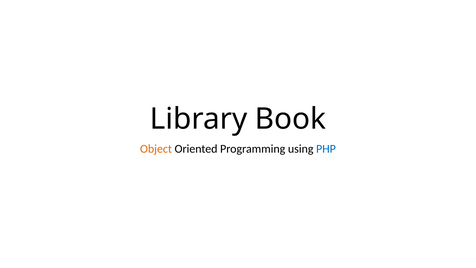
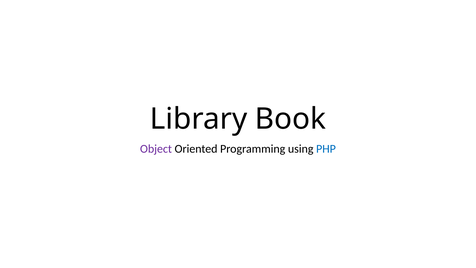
Object colour: orange -> purple (156, 149)
